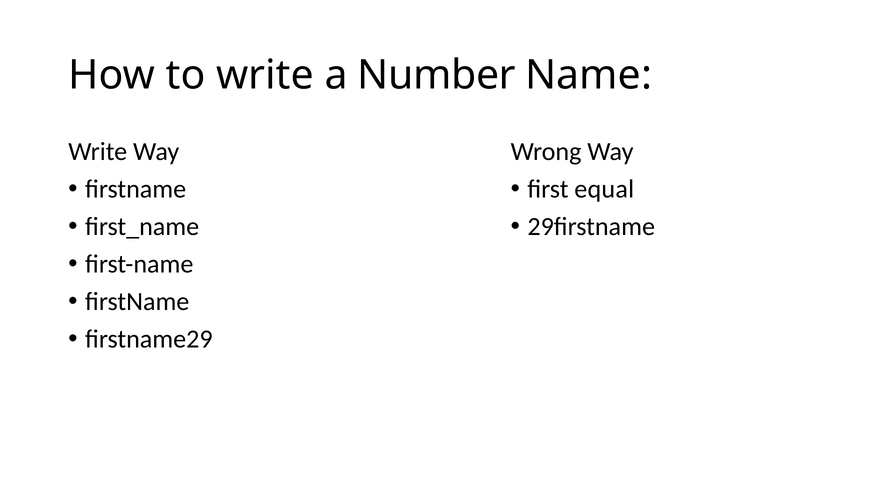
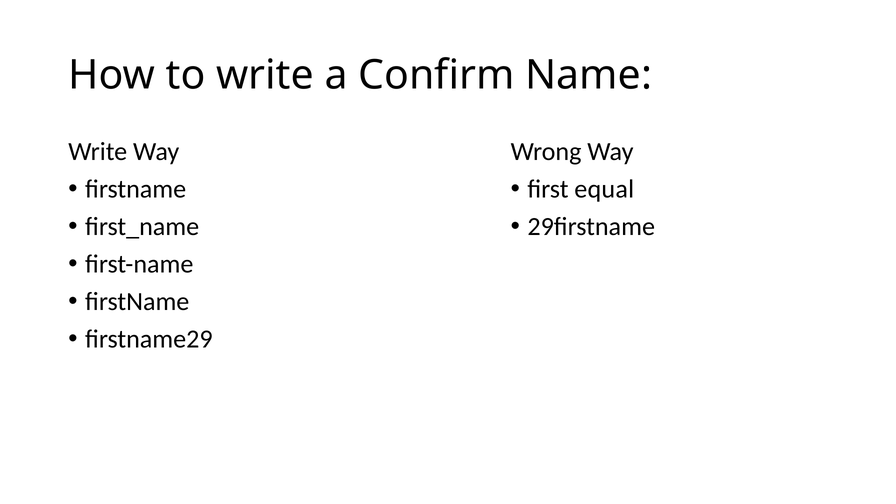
Number: Number -> Confirm (436, 75)
